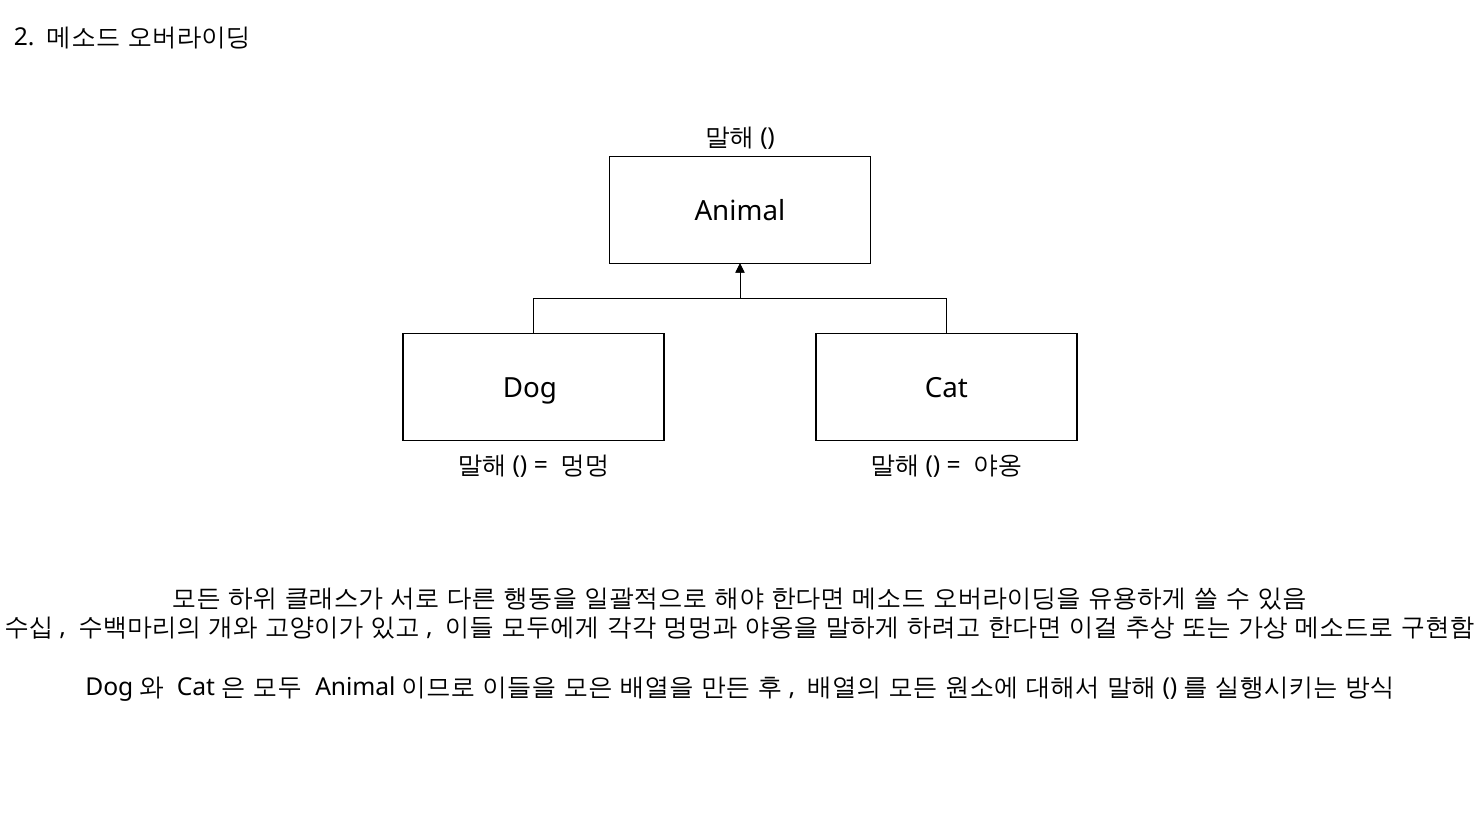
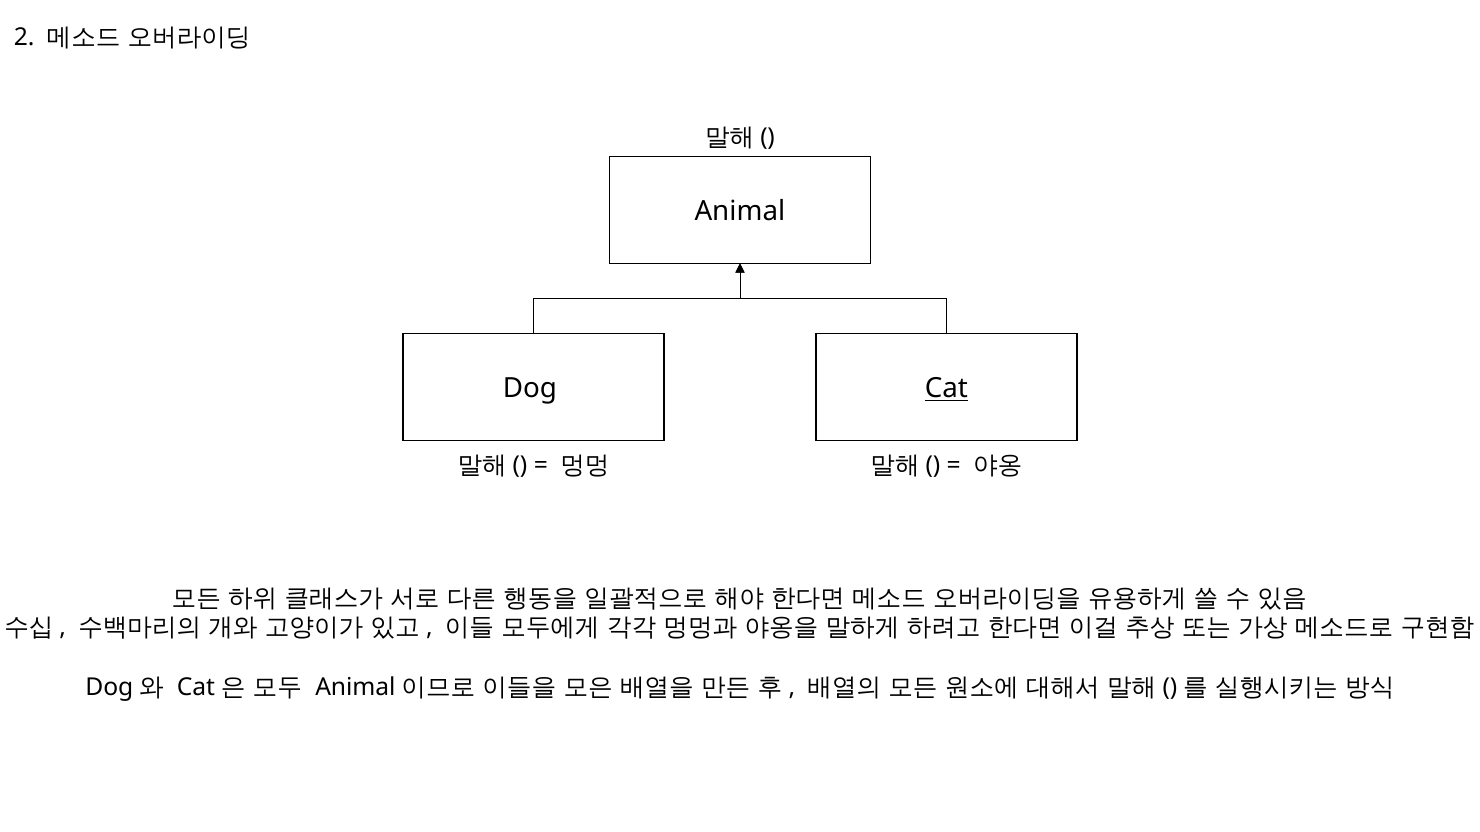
Cat underline: none -> present (946, 389)
